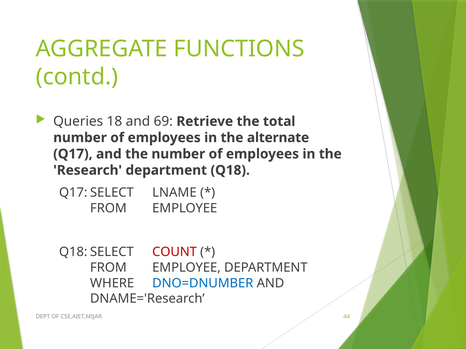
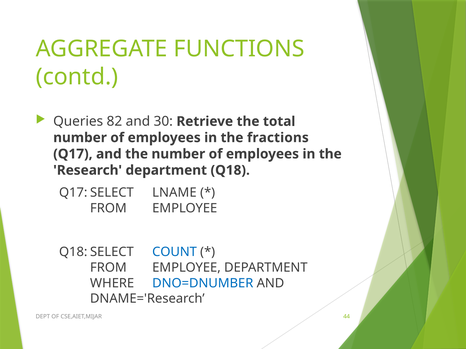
18: 18 -> 82 (114, 122)
69: 69 -> 30 (163, 122)
alternate: alternate -> fractions (278, 138)
COUNT colour: red -> blue (175, 252)
